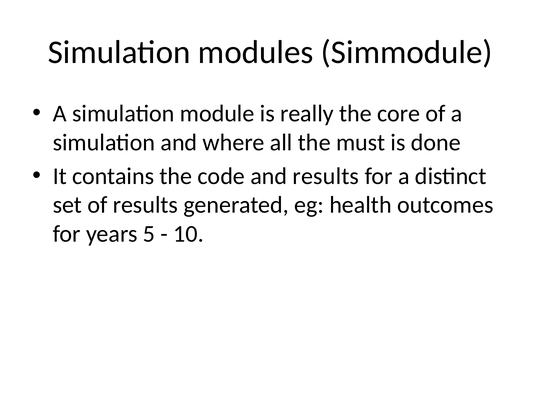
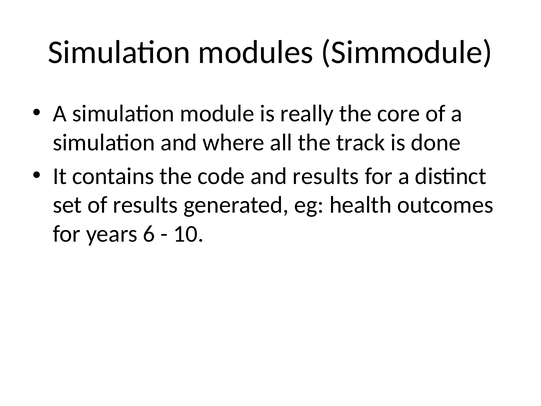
must: must -> track (361, 142)
5: 5 -> 6 (149, 234)
